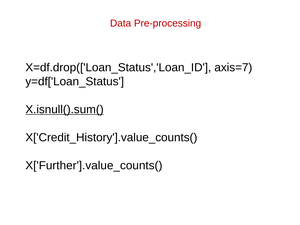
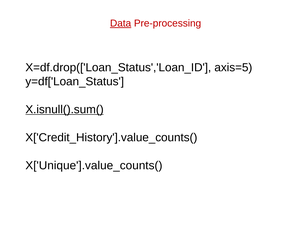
Data underline: none -> present (121, 23)
axis=7: axis=7 -> axis=5 (233, 67)
X['Further'].value_counts(: X['Further'].value_counts( -> X['Unique'].value_counts( (94, 166)
